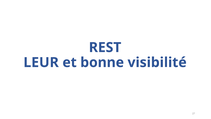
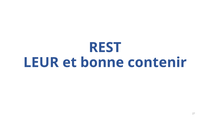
visibilité: visibilité -> contenir (157, 62)
